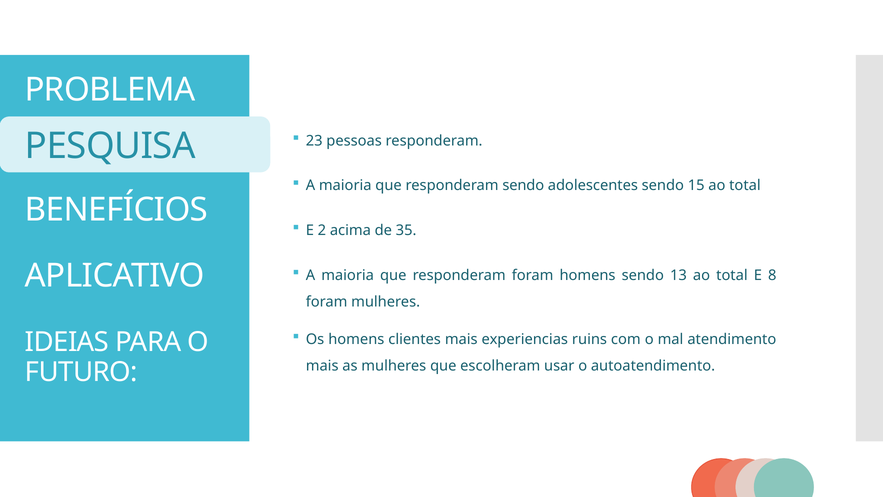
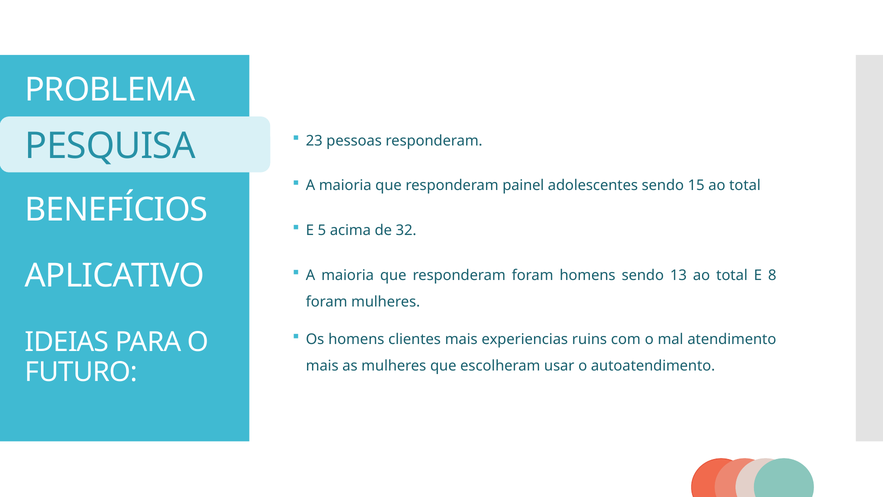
responderam sendo: sendo -> painel (523, 185)
2: 2 -> 5 (322, 230)
35: 35 -> 32 (406, 230)
